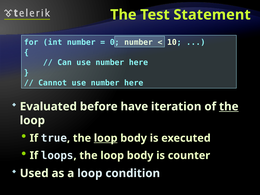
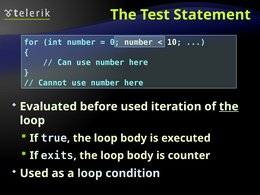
before have: have -> used (134, 107)
loop underline: present -> none (106, 138)
loops: loops -> exits (57, 155)
